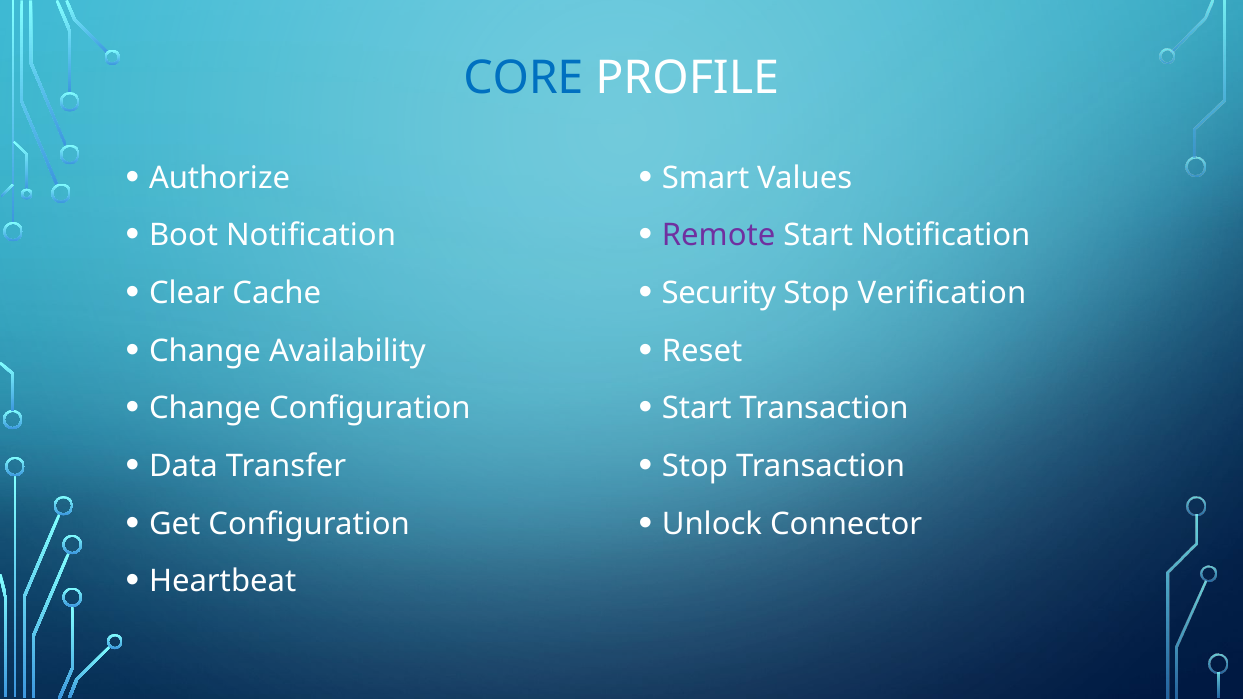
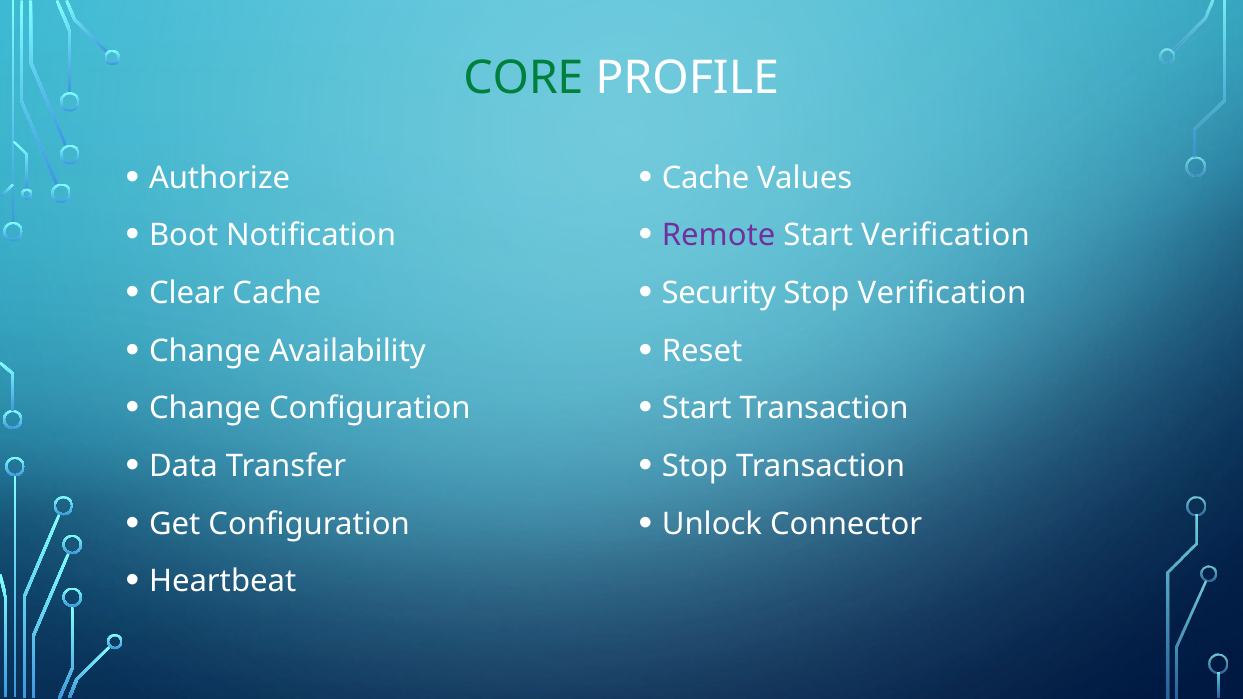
CORE colour: blue -> green (523, 78)
Smart: Smart -> Cache (706, 178)
Start Notification: Notification -> Verification (946, 236)
